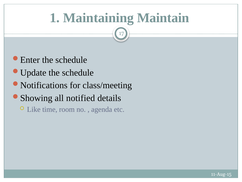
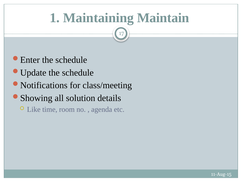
notified: notified -> solution (81, 98)
